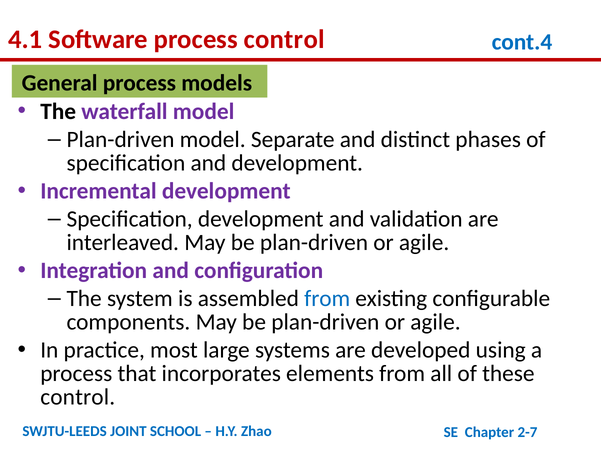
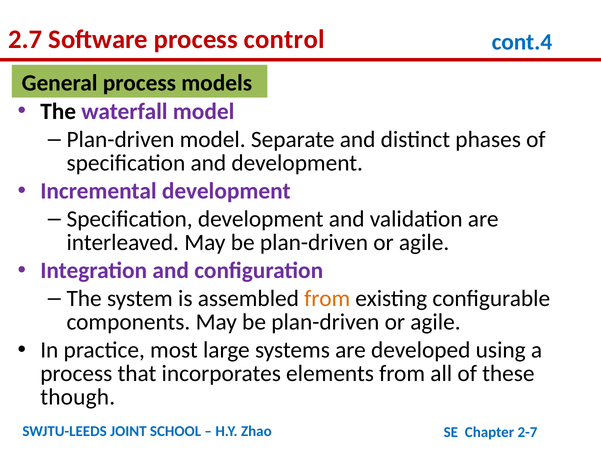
4.1: 4.1 -> 2.7 (25, 40)
from colour: blue -> orange (327, 299)
control: control -> though (78, 397)
